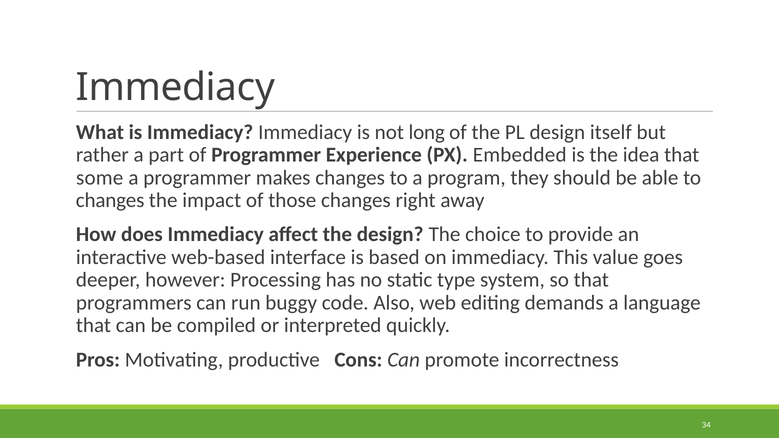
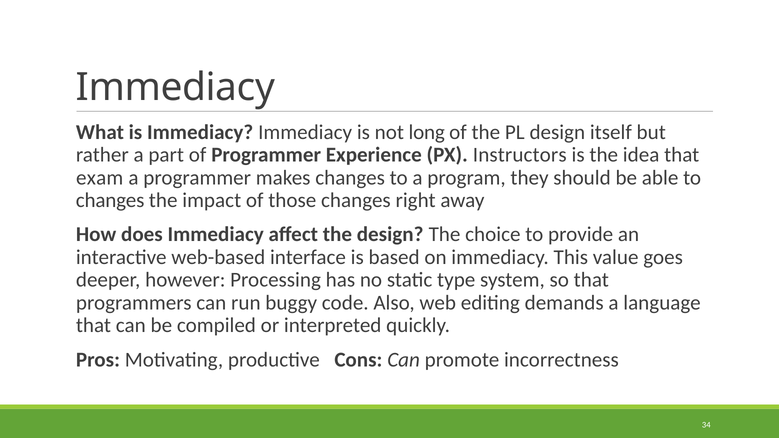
Embedded: Embedded -> Instructors (520, 155)
some: some -> exam (100, 178)
